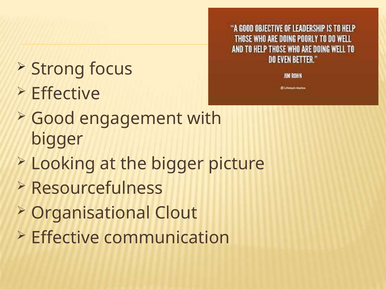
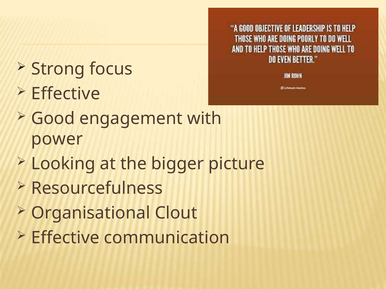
bigger: bigger -> power (57, 139)
